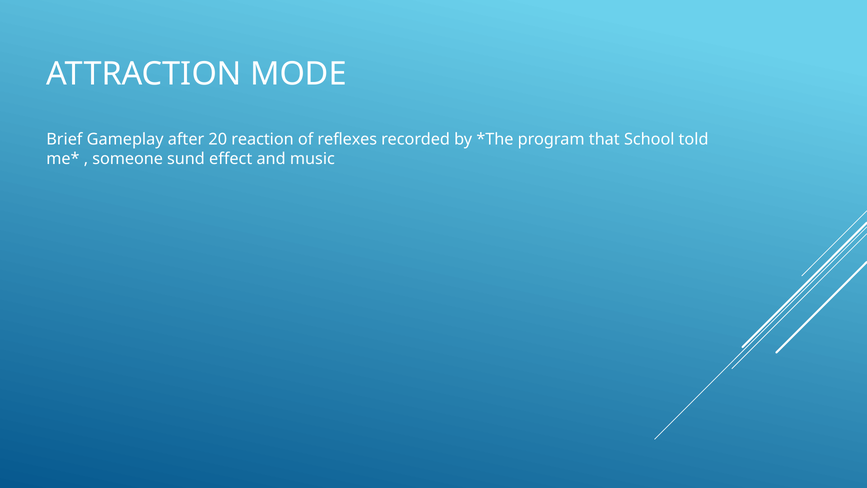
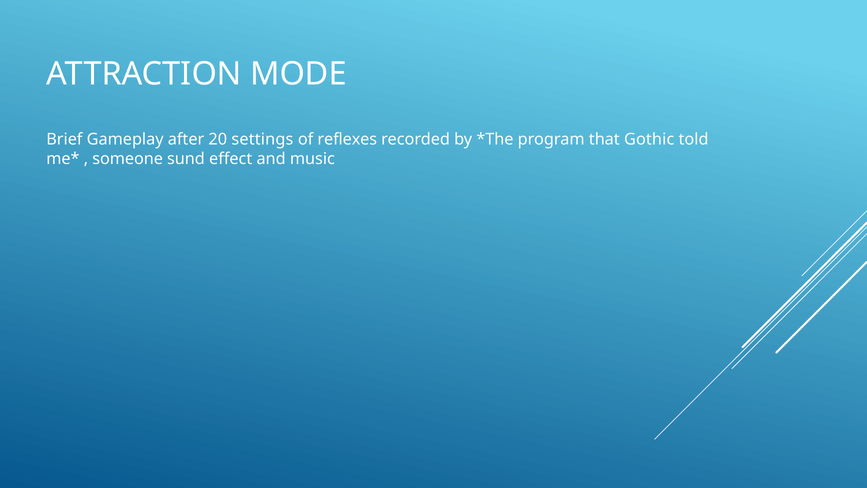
reaction: reaction -> settings (262, 139)
School: School -> Gothic (649, 139)
